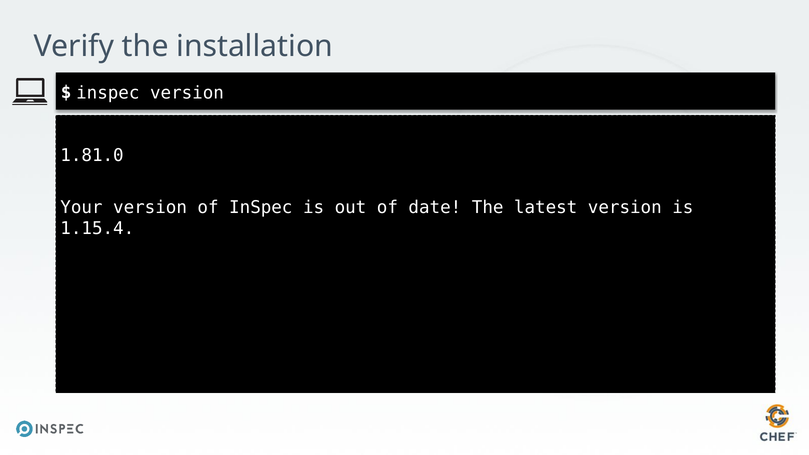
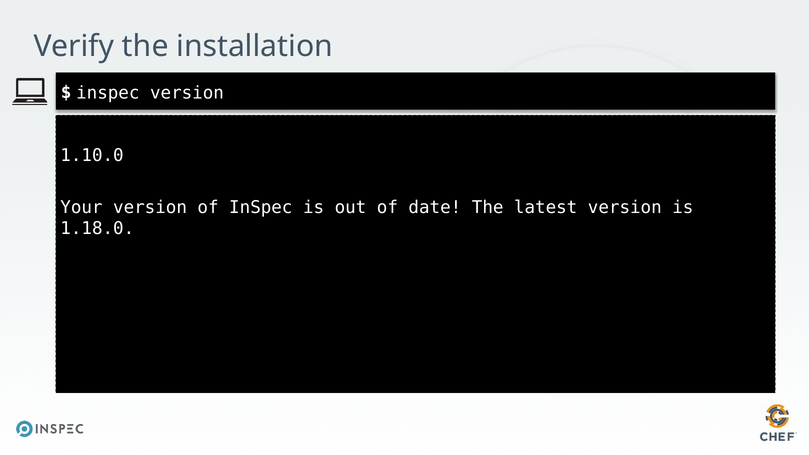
1.81.0: 1.81.0 -> 1.10.0 (92, 155)
1.15.4: 1.15.4 -> 1.18.0 (97, 229)
